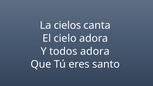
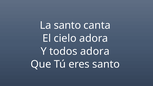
La cielos: cielos -> santo (67, 25)
